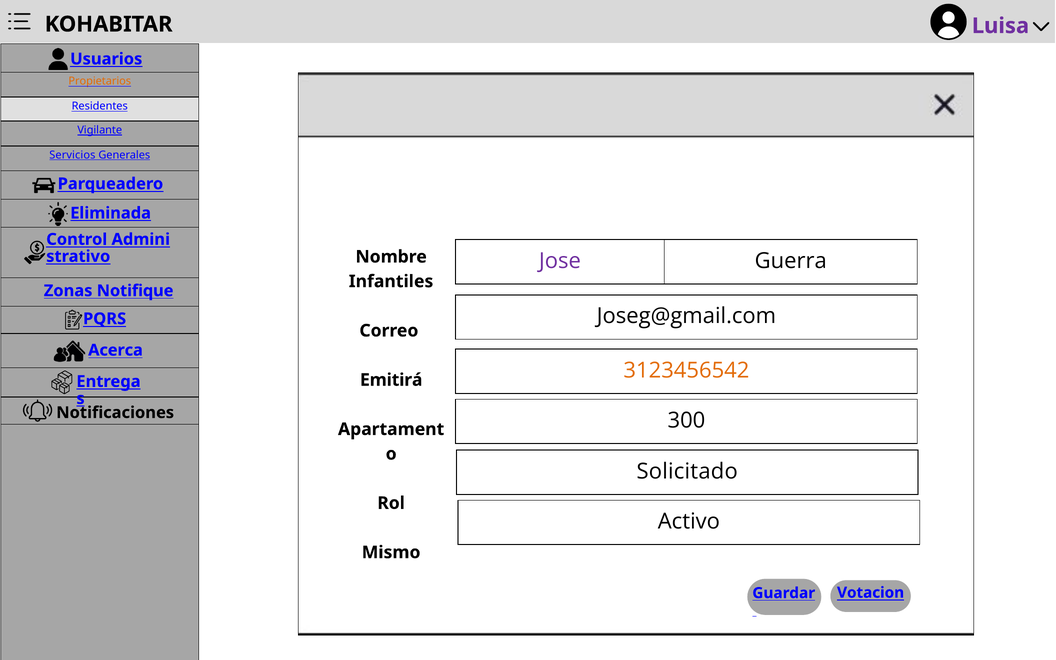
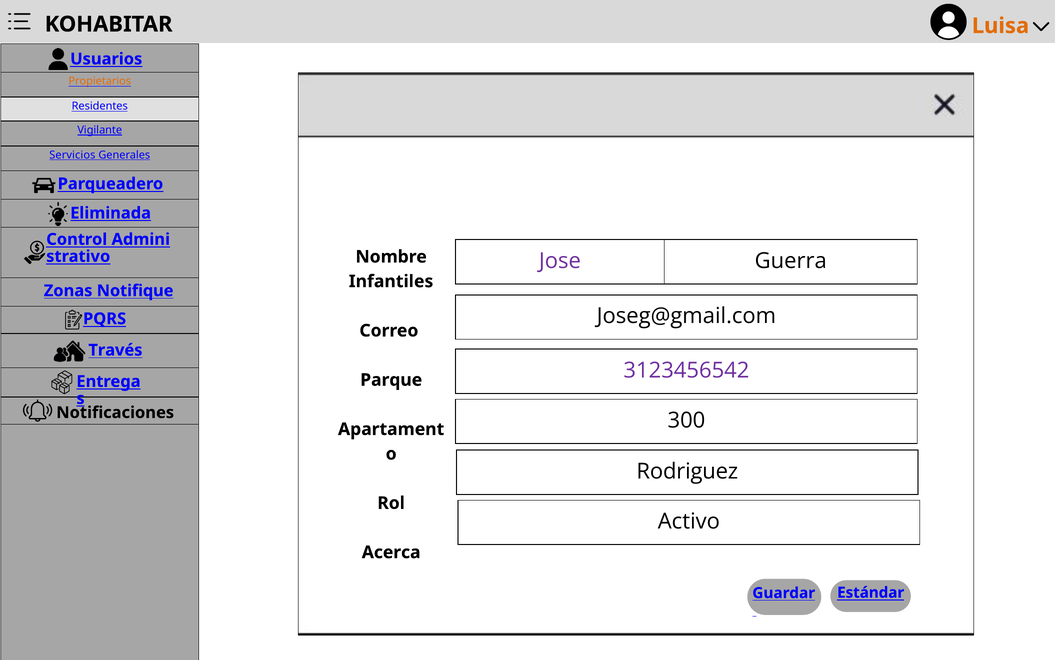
Luisa colour: purple -> orange (1000, 26)
Acerca: Acerca -> Través (115, 350)
3123456542 colour: orange -> purple (686, 370)
Emitirá: Emitirá -> Parque (391, 380)
Solicitado: Solicitado -> Rodriguez (687, 471)
Mismo: Mismo -> Acerca (391, 552)
Votacion: Votacion -> Estándar (871, 593)
